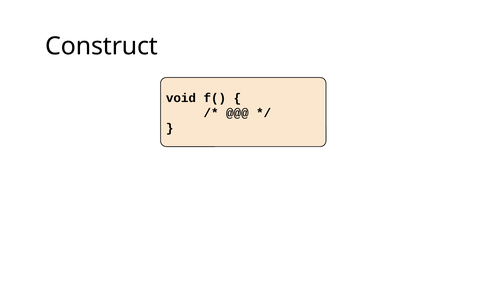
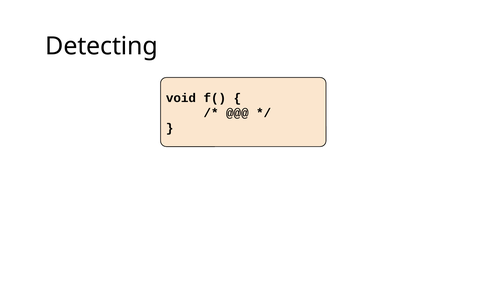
Construct: Construct -> Detecting (102, 46)
